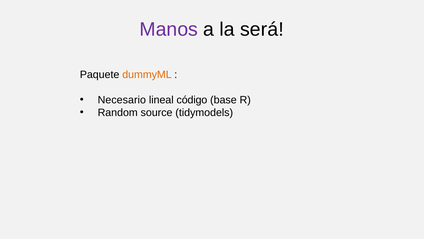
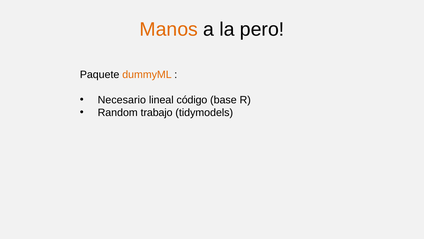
Manos colour: purple -> orange (169, 29)
será: será -> pero (262, 29)
source: source -> trabajo (157, 113)
